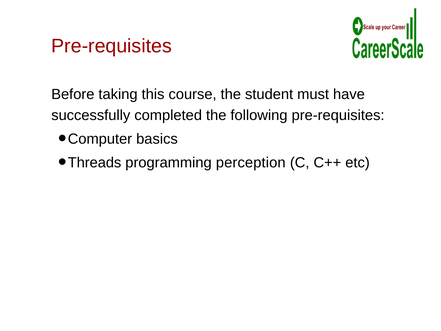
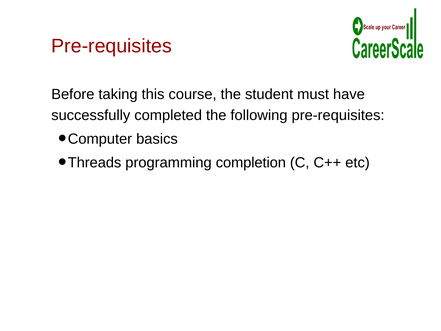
perception: perception -> completion (251, 162)
